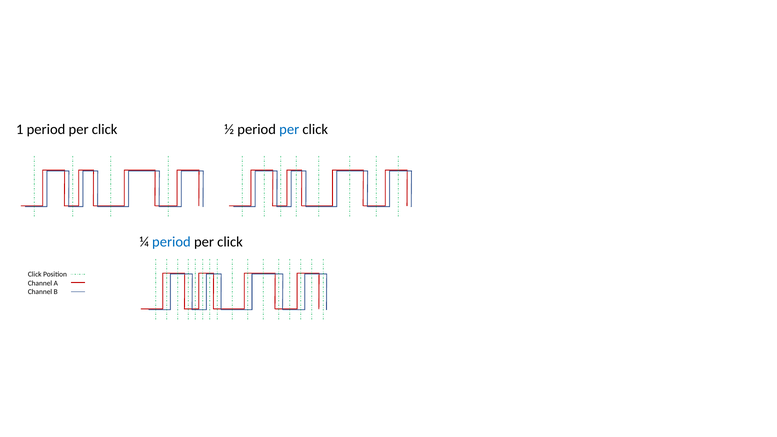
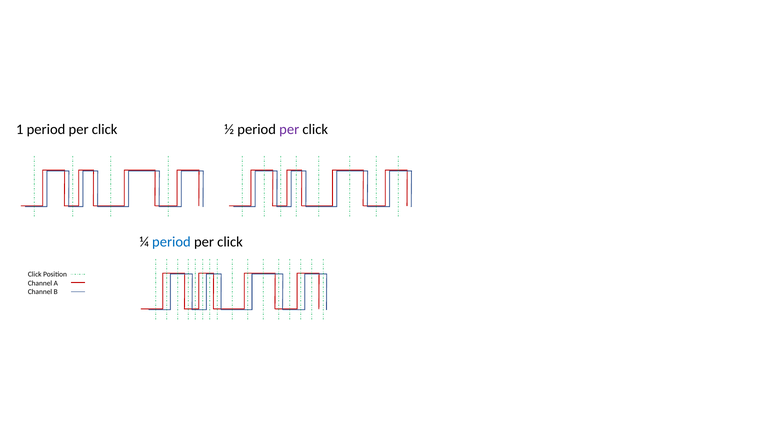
per colour: blue -> purple (289, 129)
